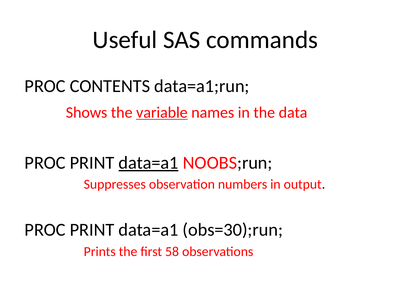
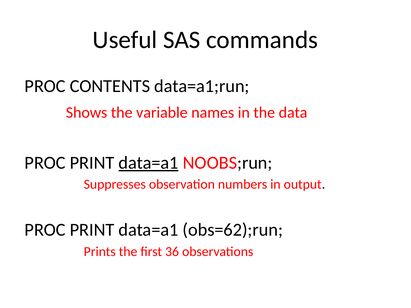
variable underline: present -> none (162, 113)
obs=30);run: obs=30);run -> obs=62);run (233, 230)
58: 58 -> 36 (172, 252)
